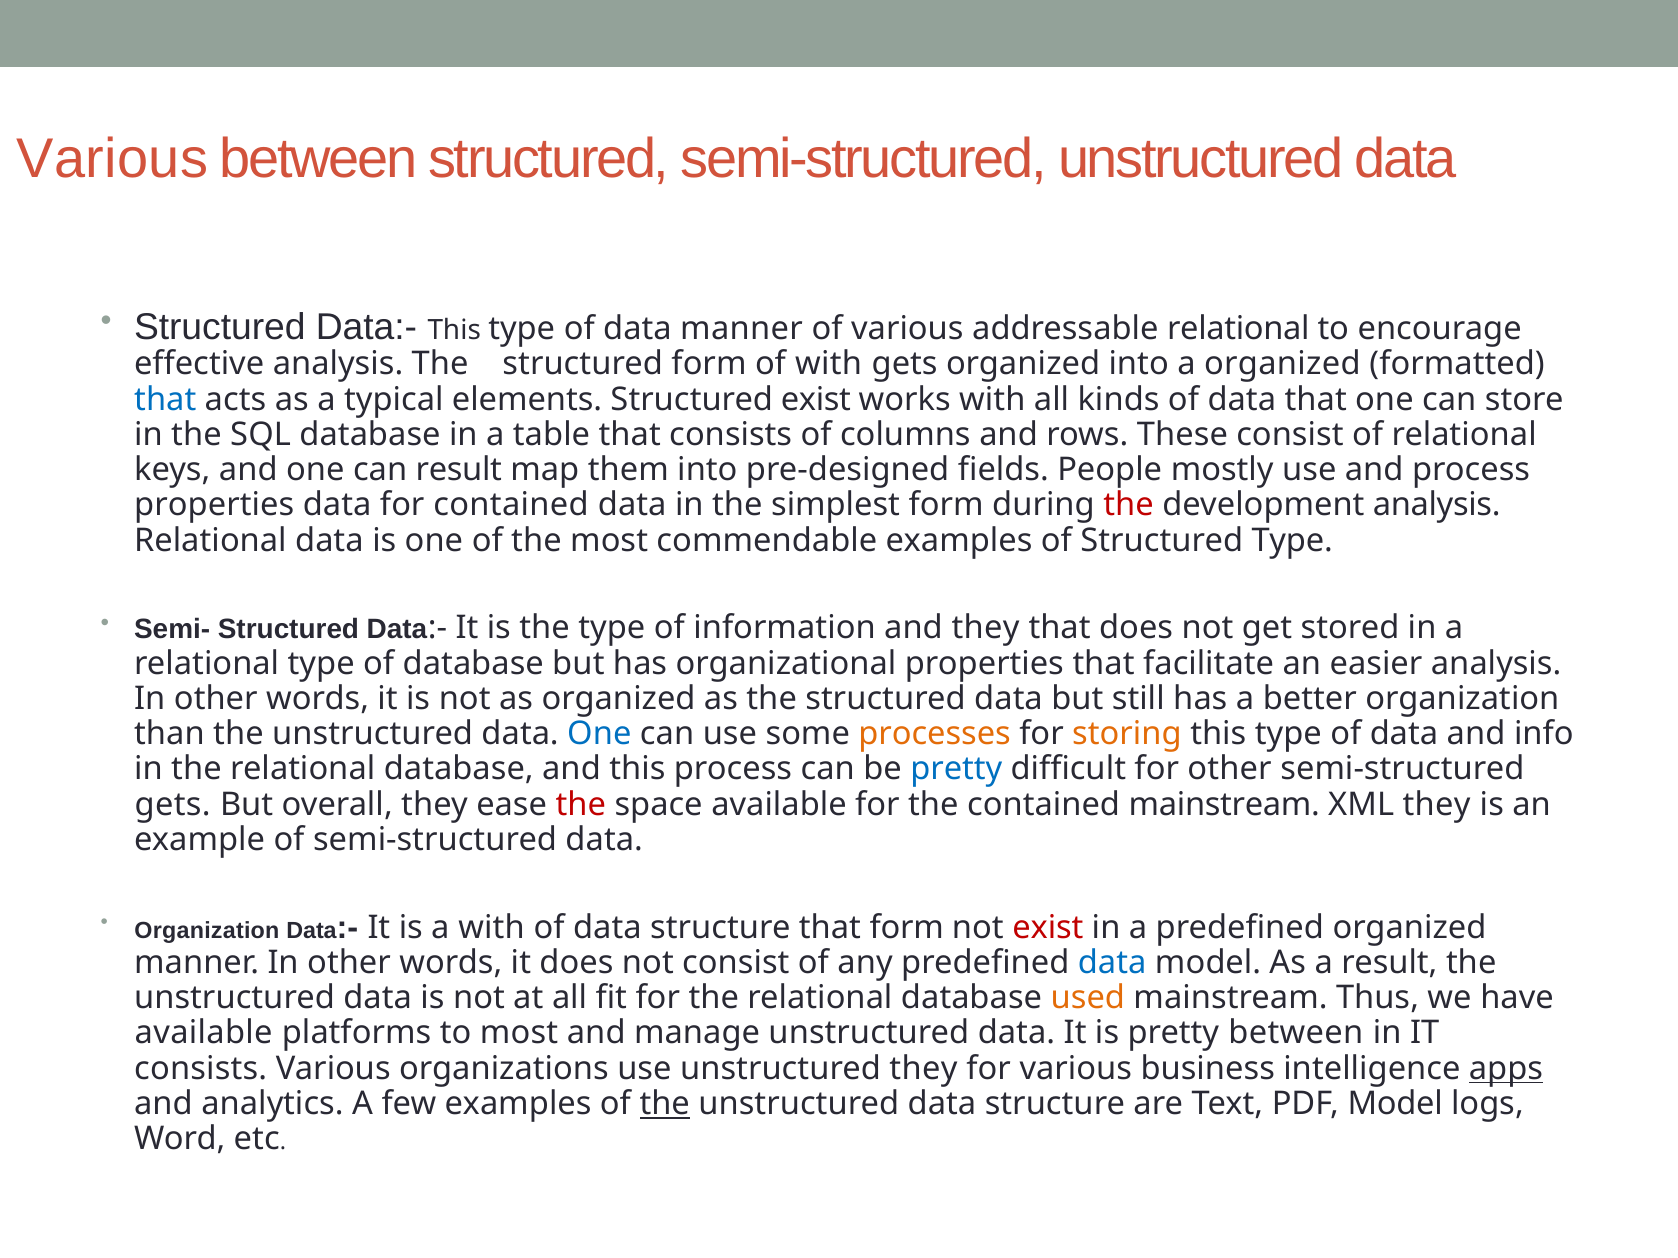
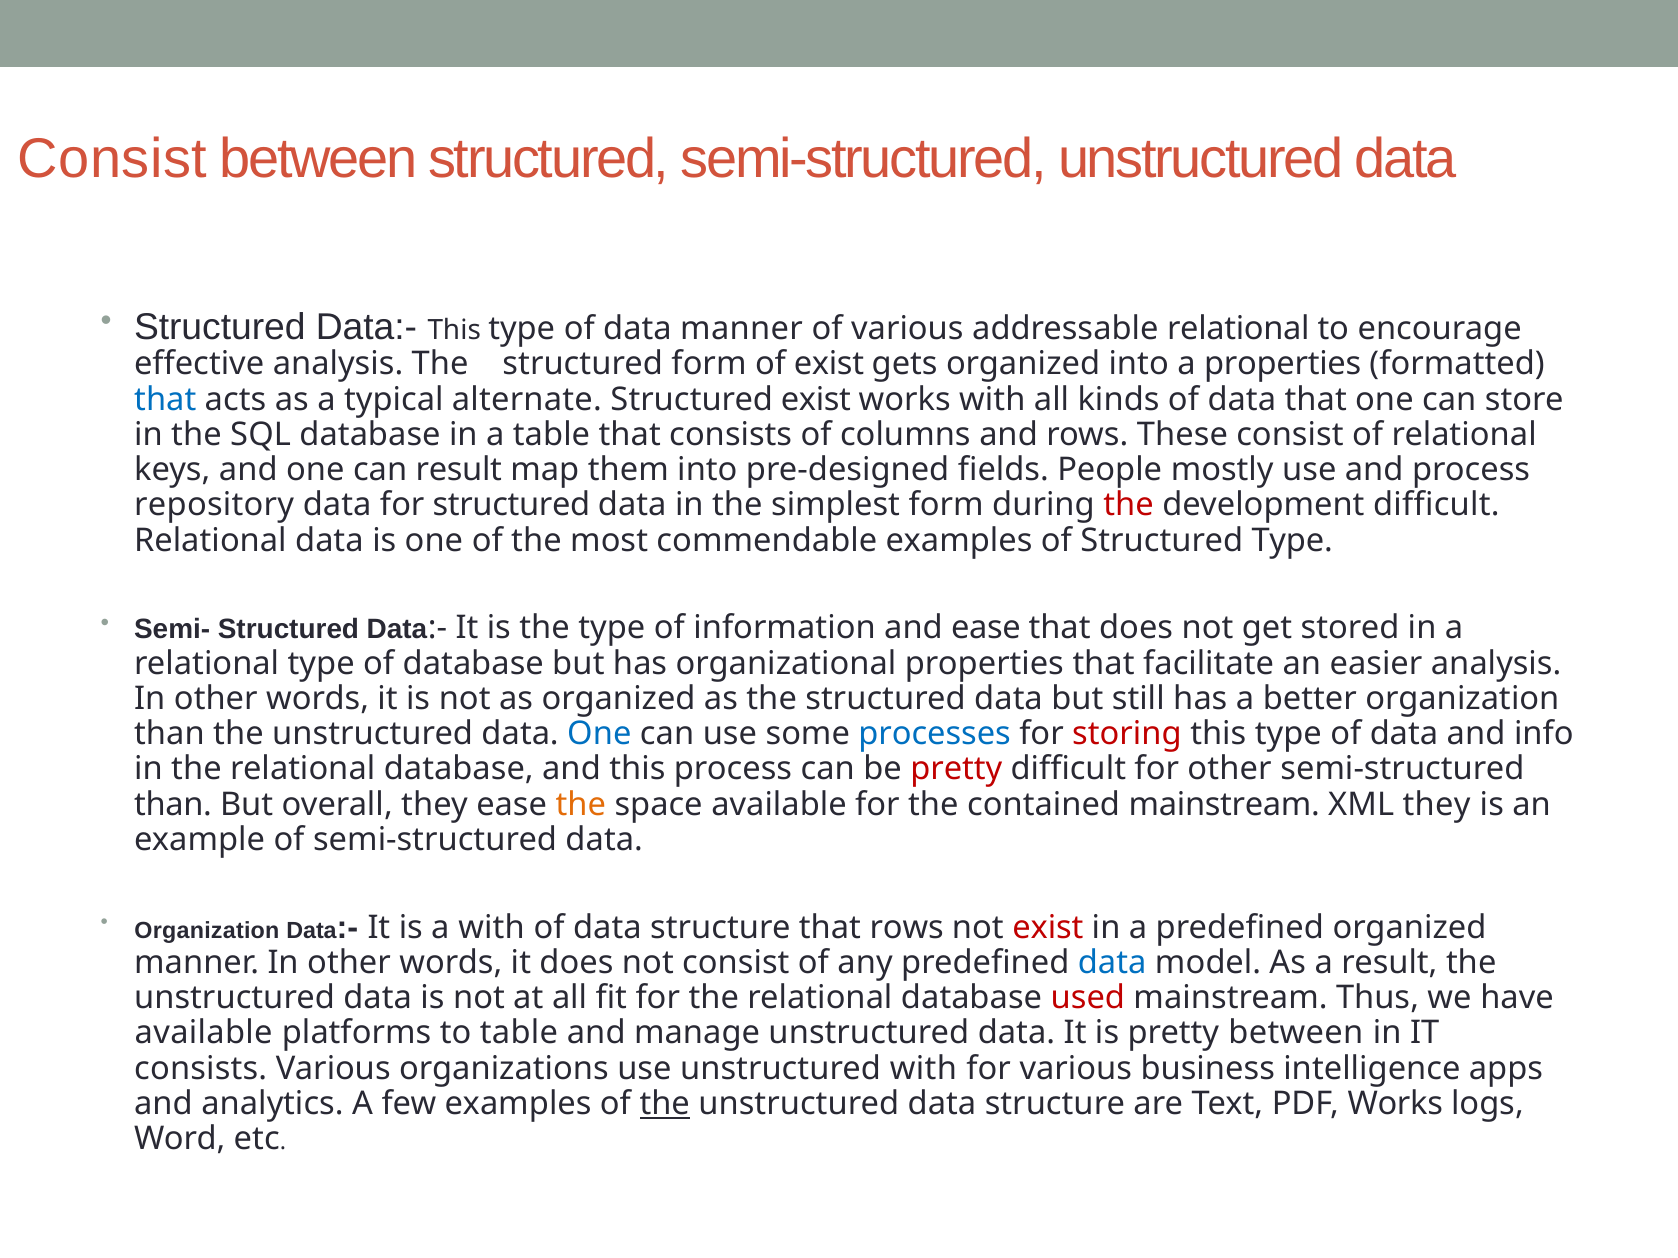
Various: Various -> Consist (112, 159)
of with: with -> exist (829, 364)
a organized: organized -> properties (1283, 364)
elements: elements -> alternate (527, 399)
properties: properties -> repository (214, 505)
for contained: contained -> structured (511, 505)
development analysis: analysis -> difficult (1436, 505)
and they: they -> ease (986, 628)
processes colour: orange -> blue (935, 734)
storing colour: orange -> red (1127, 734)
pretty colour: blue -> red (956, 769)
gets: gets -> than (173, 805)
the colour: red -> orange (581, 805)
that form: form -> rows (907, 928)
used colour: orange -> red (1088, 998)
to most: most -> table (519, 1034)
unstructured they: they -> with (923, 1069)
apps underline: present -> none (1506, 1069)
PDF Model: Model -> Works (1395, 1104)
